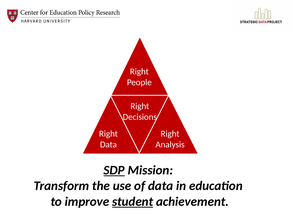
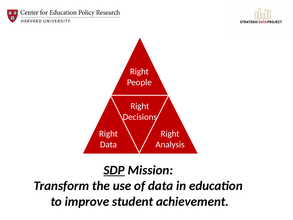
student underline: present -> none (133, 201)
